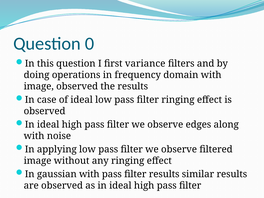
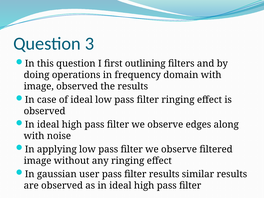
0: 0 -> 3 (90, 44)
variance: variance -> outlining (145, 64)
gaussian with: with -> user (89, 174)
